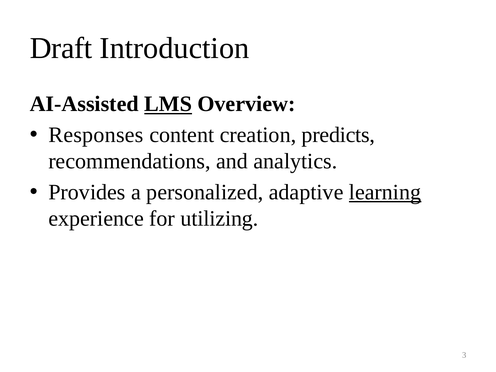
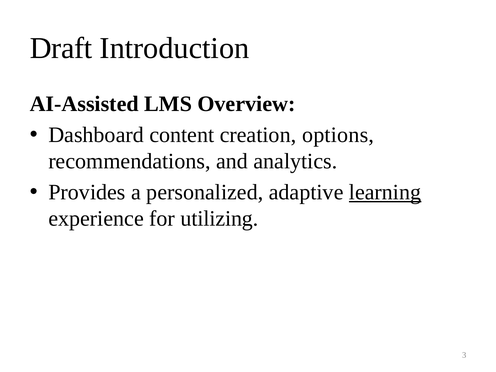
LMS underline: present -> none (168, 104)
Responses: Responses -> Dashboard (96, 135)
predicts: predicts -> options (338, 135)
